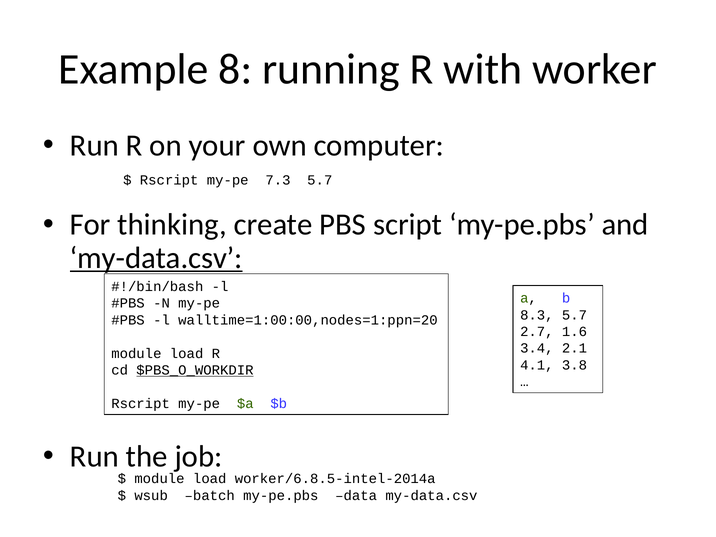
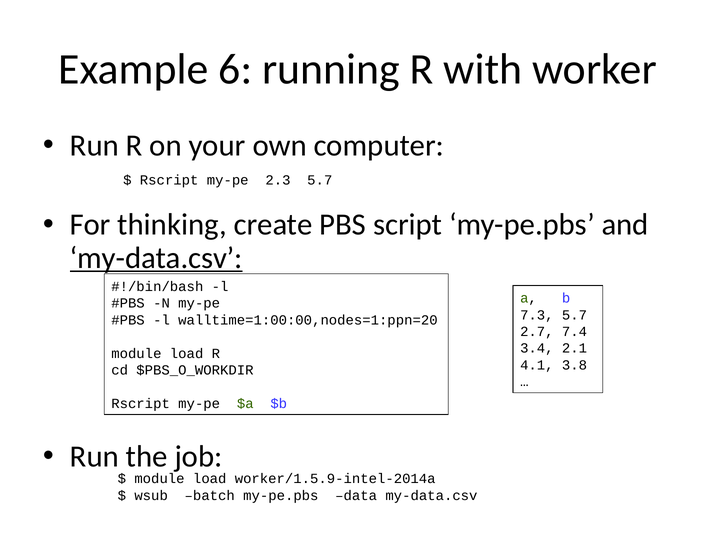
8: 8 -> 6 (235, 69)
7.3: 7.3 -> 2.3 (278, 180)
8.3: 8.3 -> 7.3 (537, 315)
1.6: 1.6 -> 7.4 (575, 332)
$PBS_O_WORKDIR underline: present -> none (195, 370)
worker/6.8.5-intel-2014a: worker/6.8.5-intel-2014a -> worker/1.5.9-intel-2014a (335, 479)
